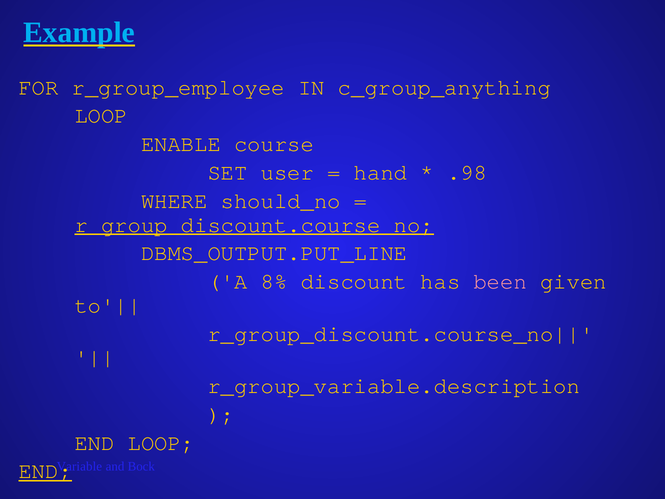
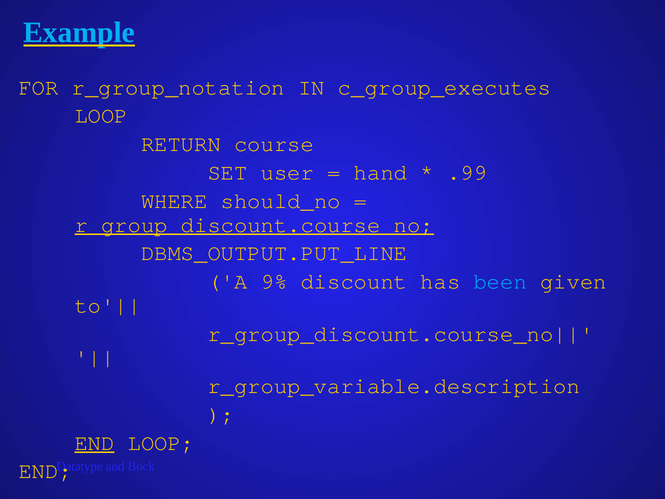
r_group_employee: r_group_employee -> r_group_notation (178, 87)
c_group_anything: c_group_anything -> c_group_executes (444, 87)
ENABLE: ENABLE -> RETURN (181, 144)
.98: .98 -> .99 (467, 172)
8%: 8% -> 9% (274, 281)
been colour: pink -> light blue (500, 281)
END underline: none -> present (94, 443)
Variable: Variable -> Datatype (80, 466)
END underline: present -> none (45, 471)
